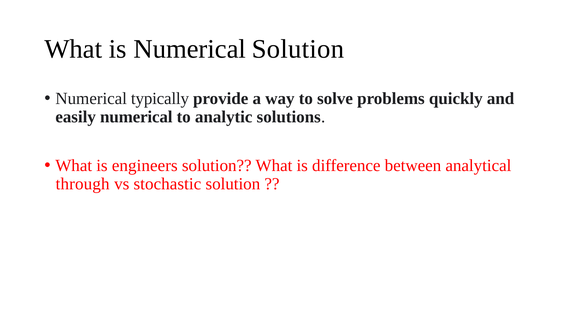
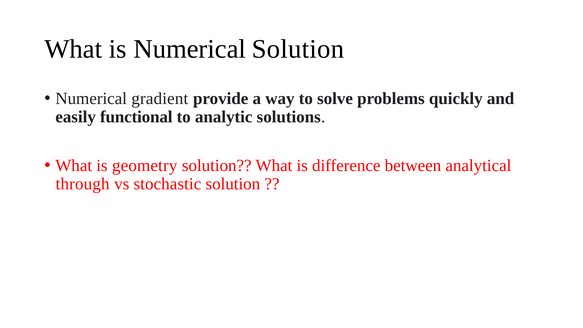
typically: typically -> gradient (160, 99)
easily numerical: numerical -> functional (136, 117)
engineers: engineers -> geometry (145, 166)
